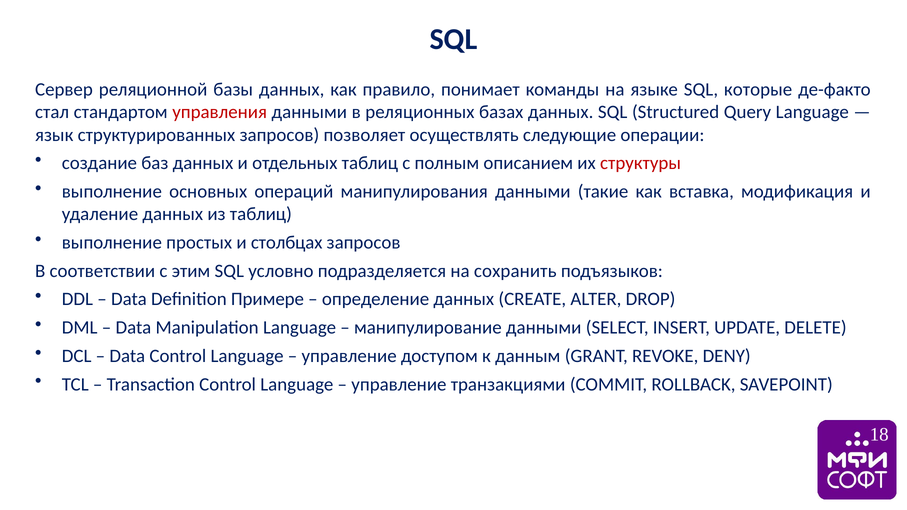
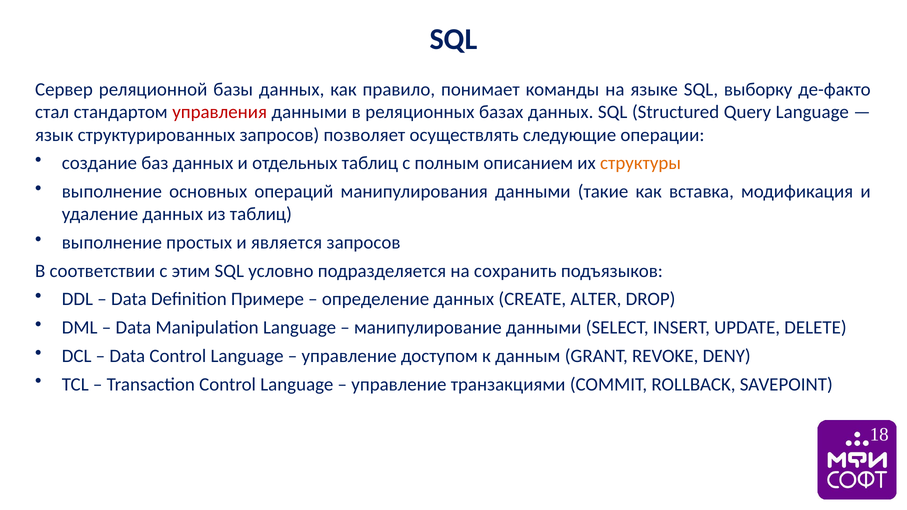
которые: которые -> выборку (758, 90)
структуры colour: red -> orange (641, 163)
столбцах: столбцах -> является (287, 243)
